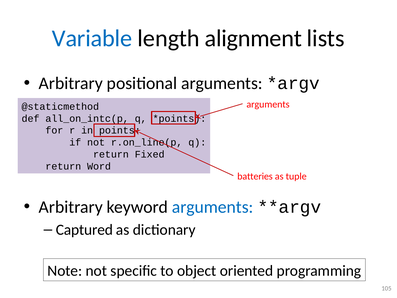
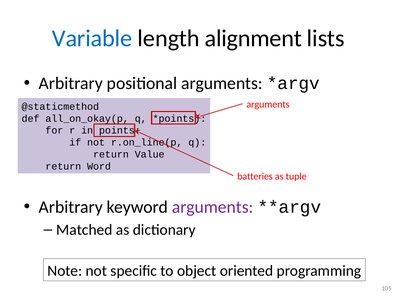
all_on_intc(p: all_on_intc(p -> all_on_okay(p (87, 118)
Fixed: Fixed -> Value (150, 154)
arguments colour: blue -> purple (213, 207)
Captured: Captured -> Matched (84, 230)
